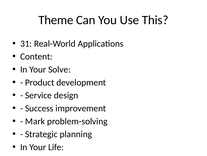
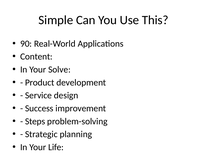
Theme: Theme -> Simple (56, 20)
31: 31 -> 90 (26, 43)
Mark: Mark -> Steps (35, 121)
